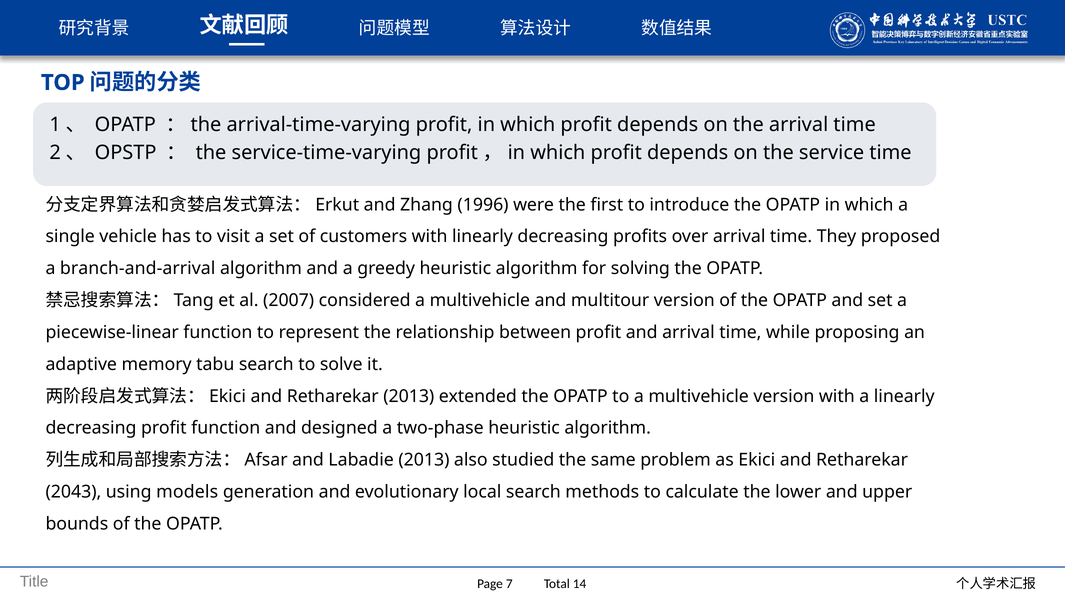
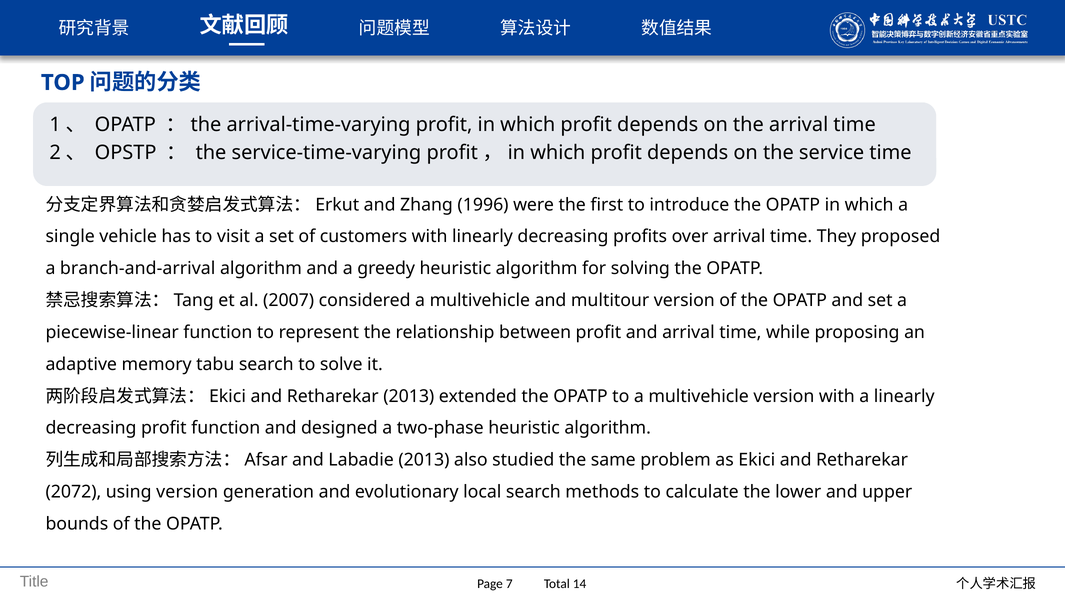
2043: 2043 -> 2072 (73, 492)
using models: models -> version (187, 492)
